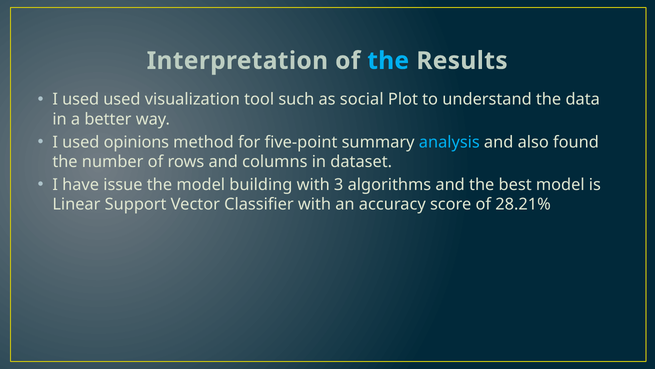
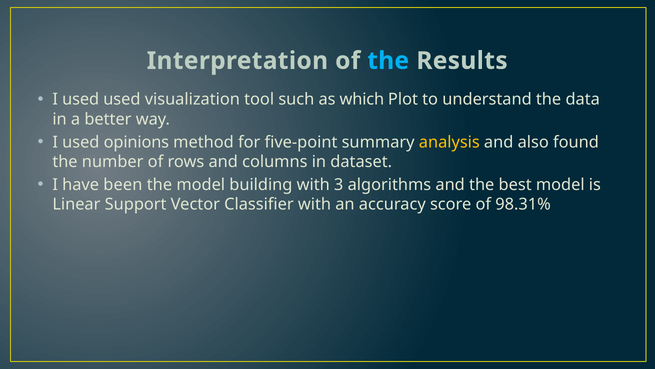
social: social -> which (362, 99)
analysis colour: light blue -> yellow (449, 142)
issue: issue -> been (123, 185)
28.21%: 28.21% -> 98.31% (523, 204)
